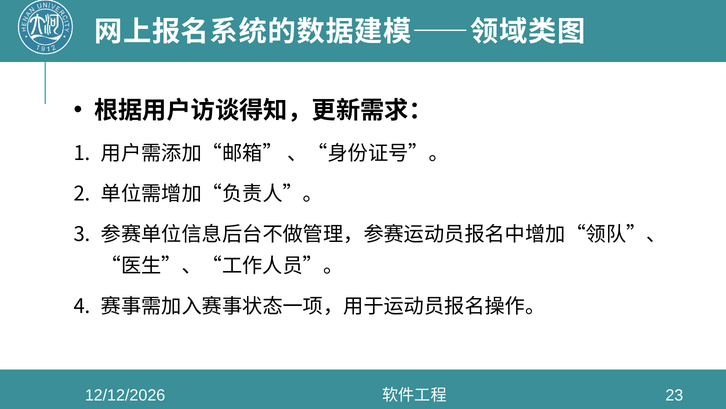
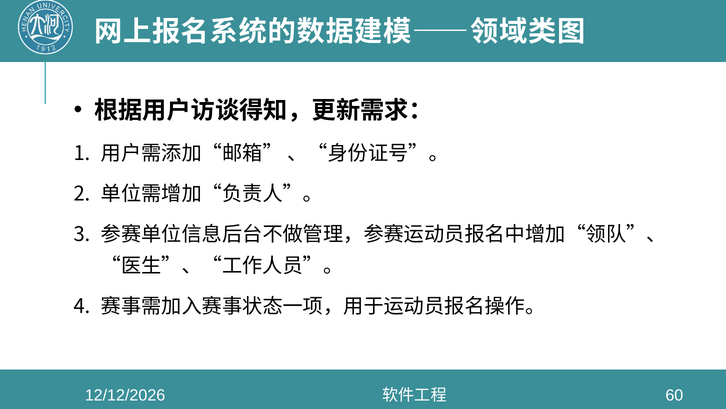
23: 23 -> 60 (674, 395)
